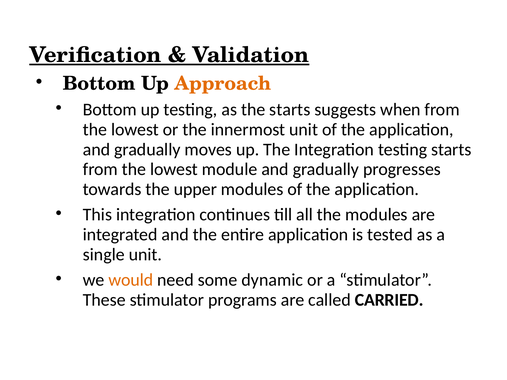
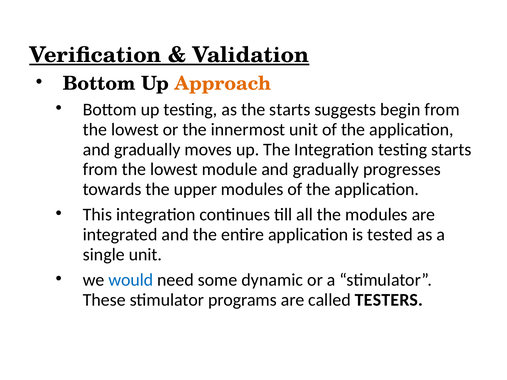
when: when -> begin (400, 110)
would colour: orange -> blue (131, 280)
CARRIED: CARRIED -> TESTERS (389, 300)
